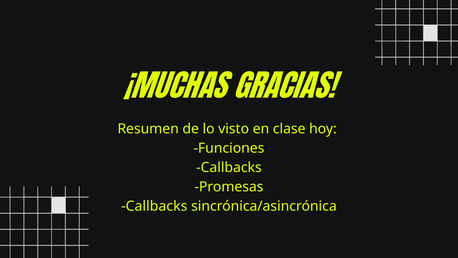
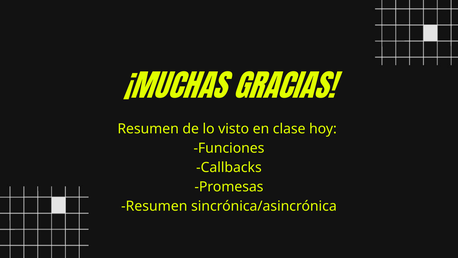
Callbacks: Callbacks -> Resumen (154, 206)
